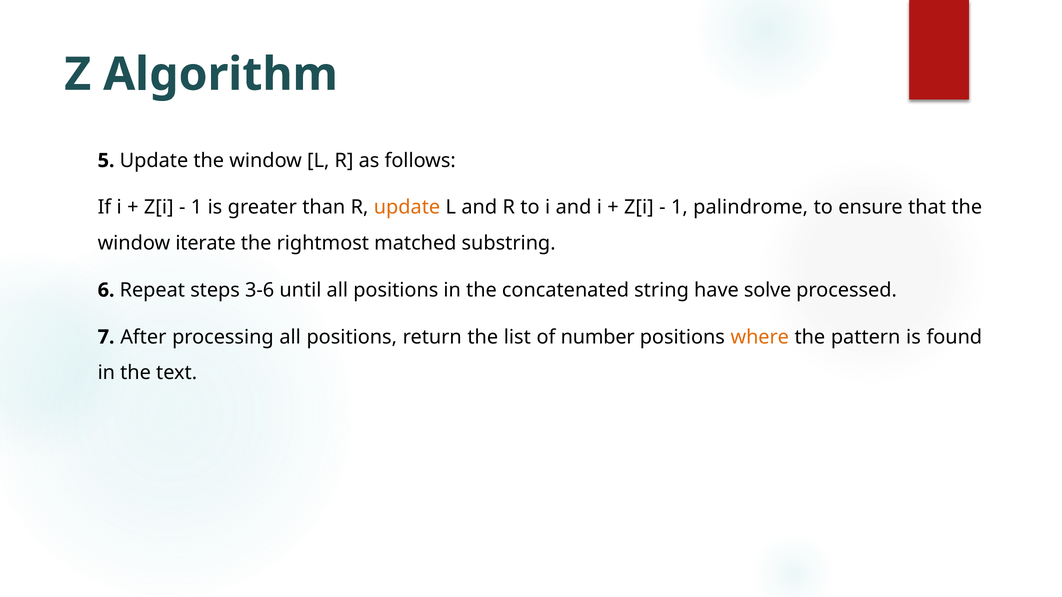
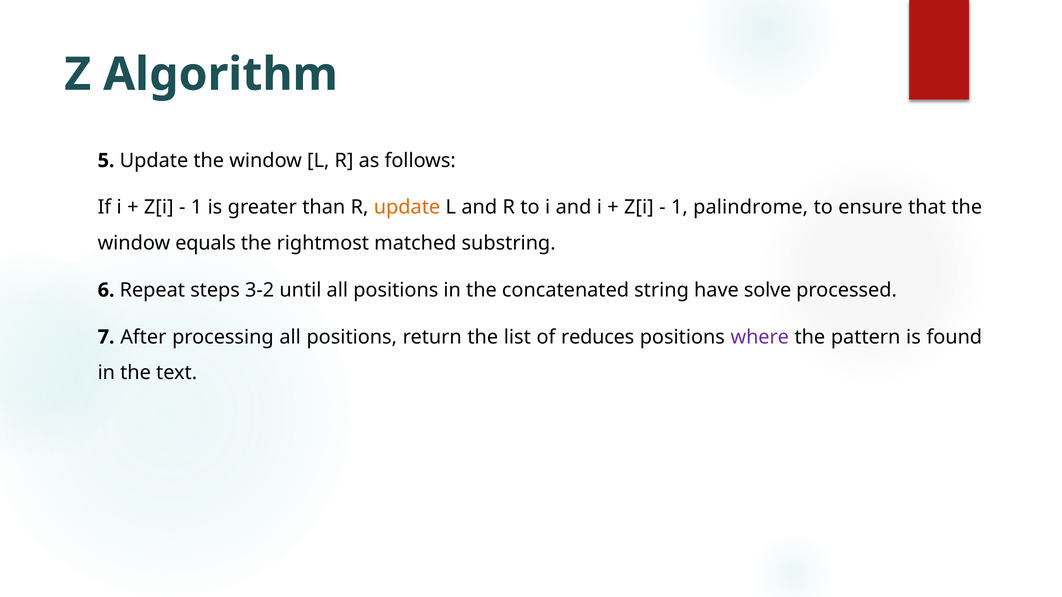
iterate: iterate -> equals (206, 243)
3-6: 3-6 -> 3-2 (260, 290)
number: number -> reduces (598, 337)
where colour: orange -> purple (760, 337)
